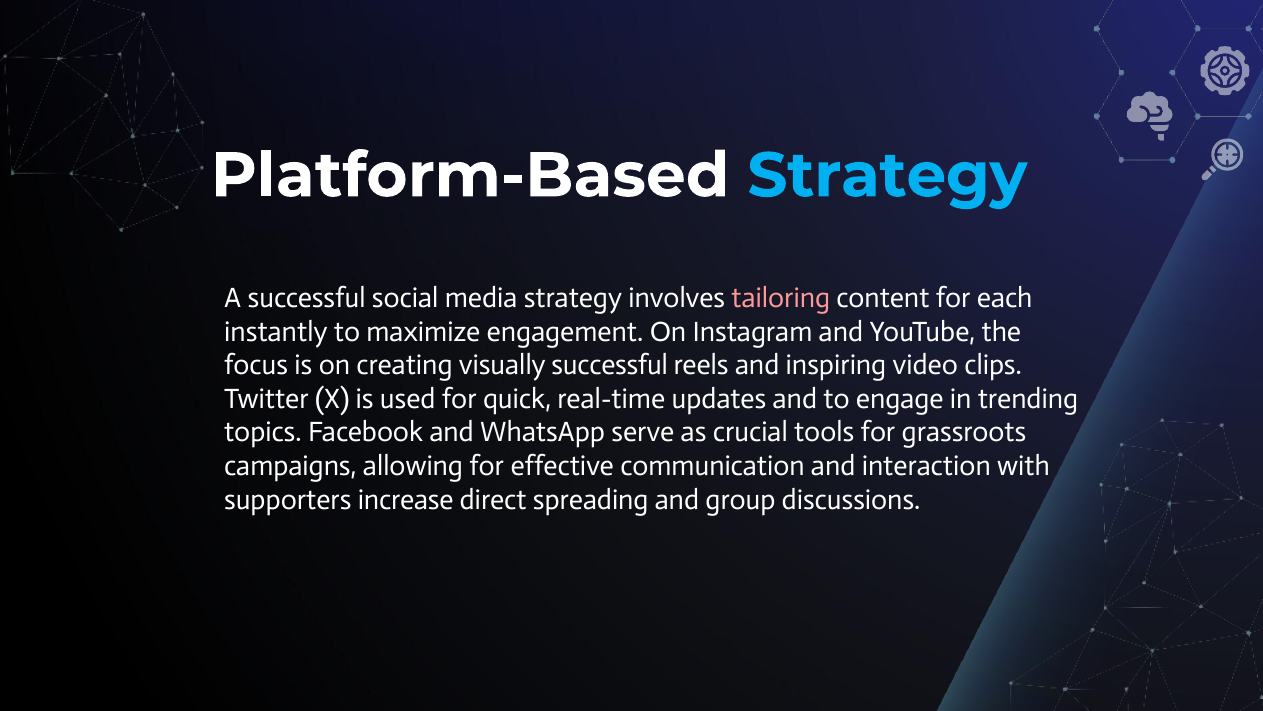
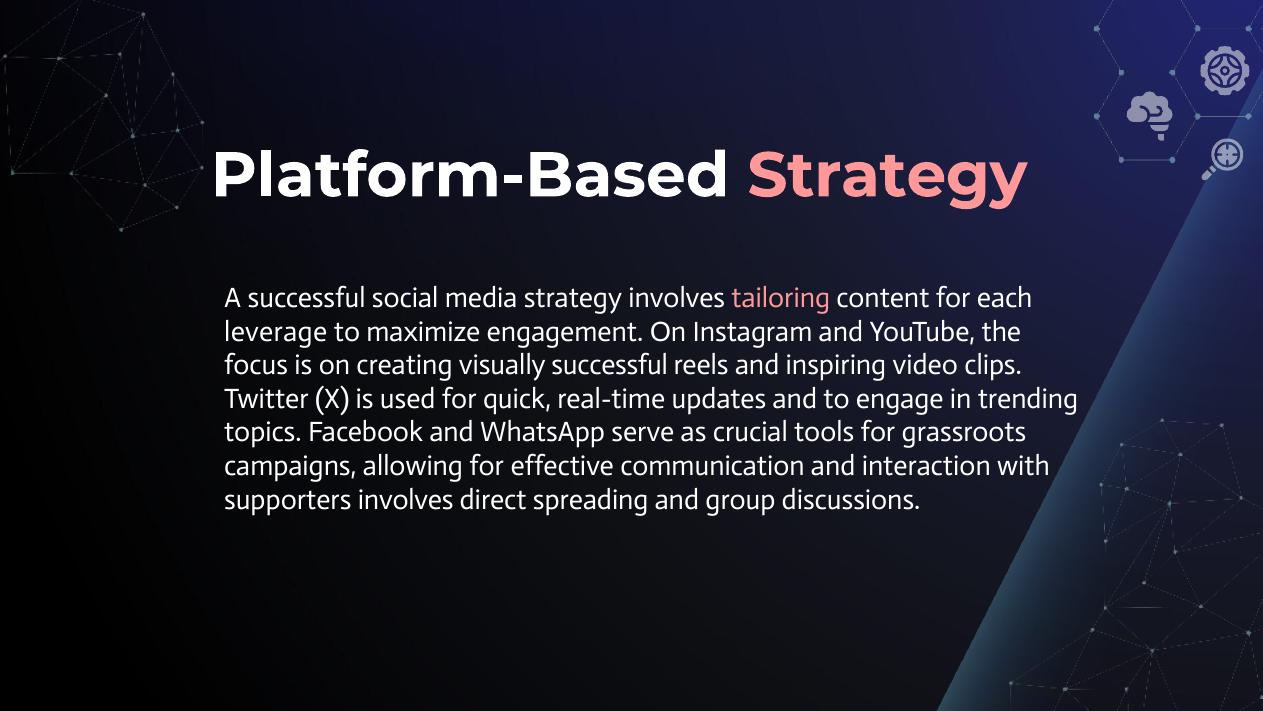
Strategy colour: light blue -> pink (887, 175)
instantly: instantly -> leverage (276, 332)
supporters increase: increase -> involves (406, 500)
